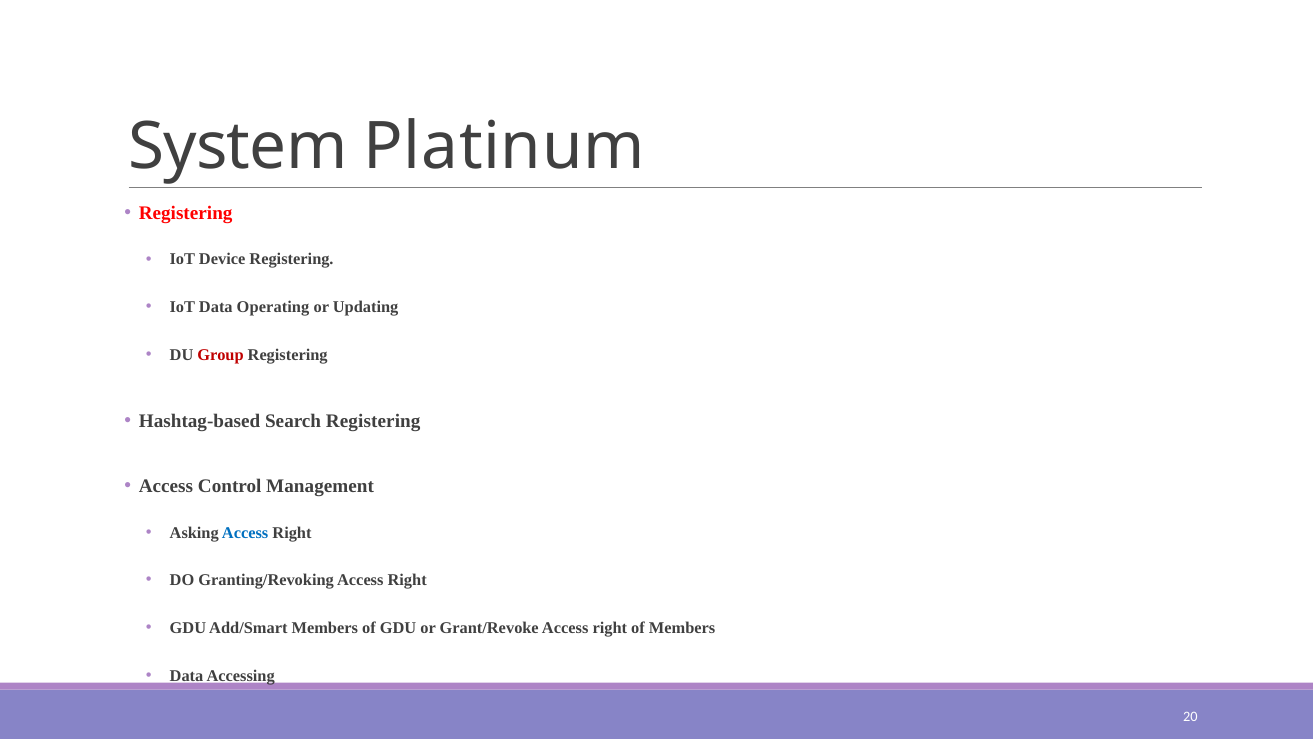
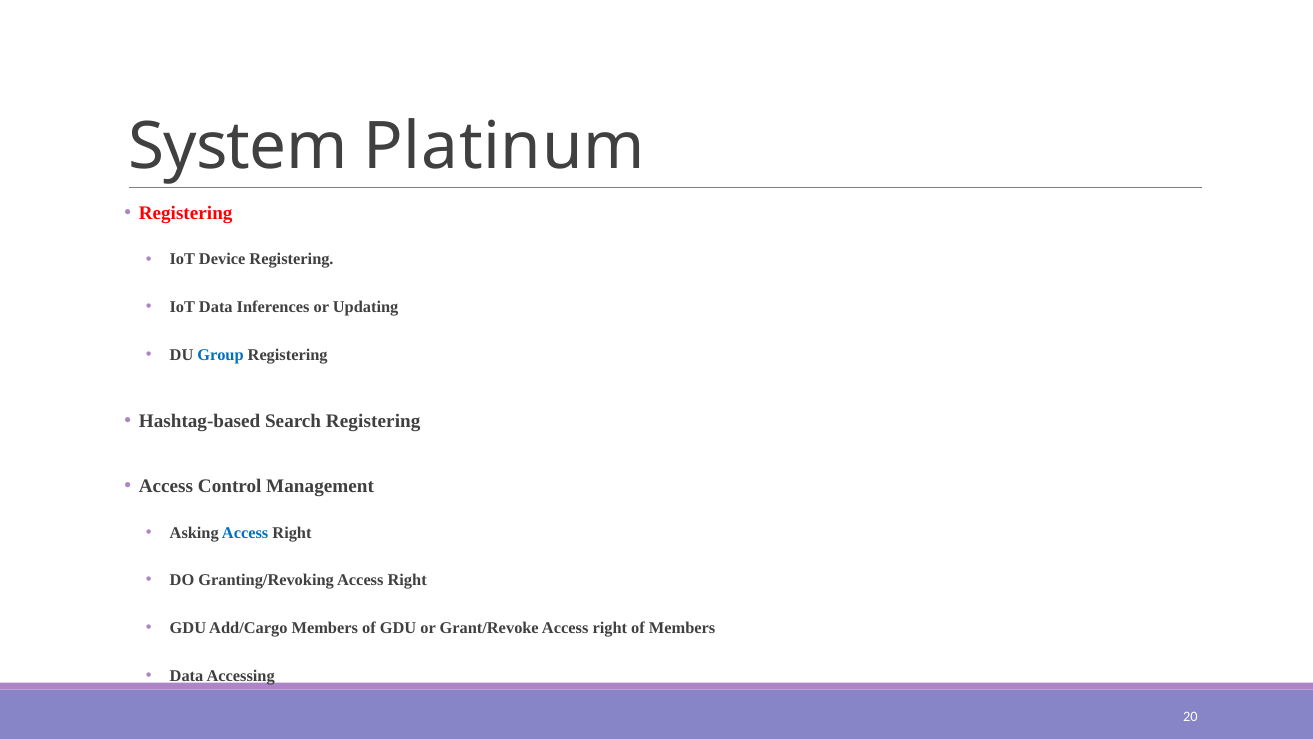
Operating: Operating -> Inferences (273, 307)
Group colour: red -> blue (221, 355)
Add/Smart: Add/Smart -> Add/Cargo (248, 628)
